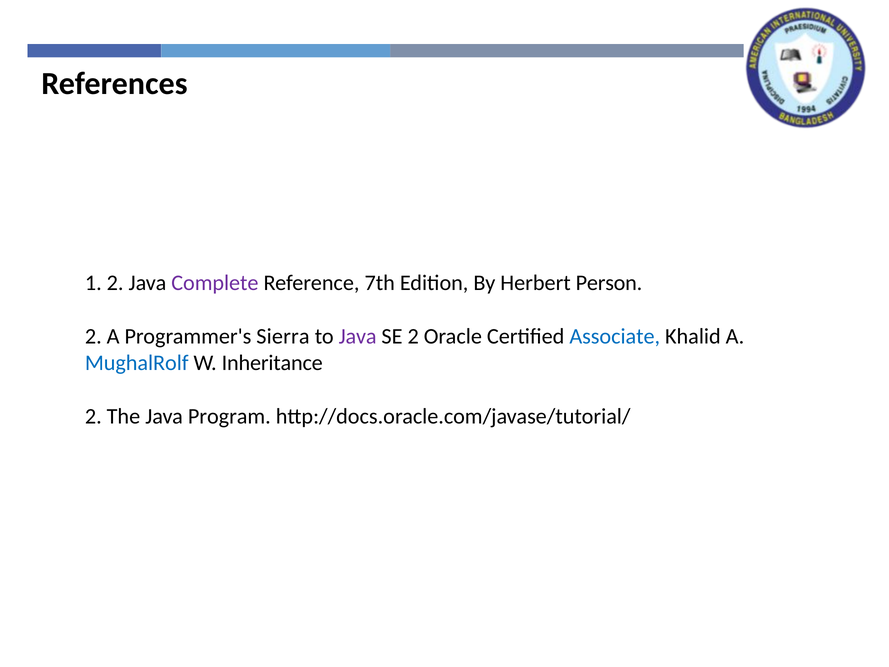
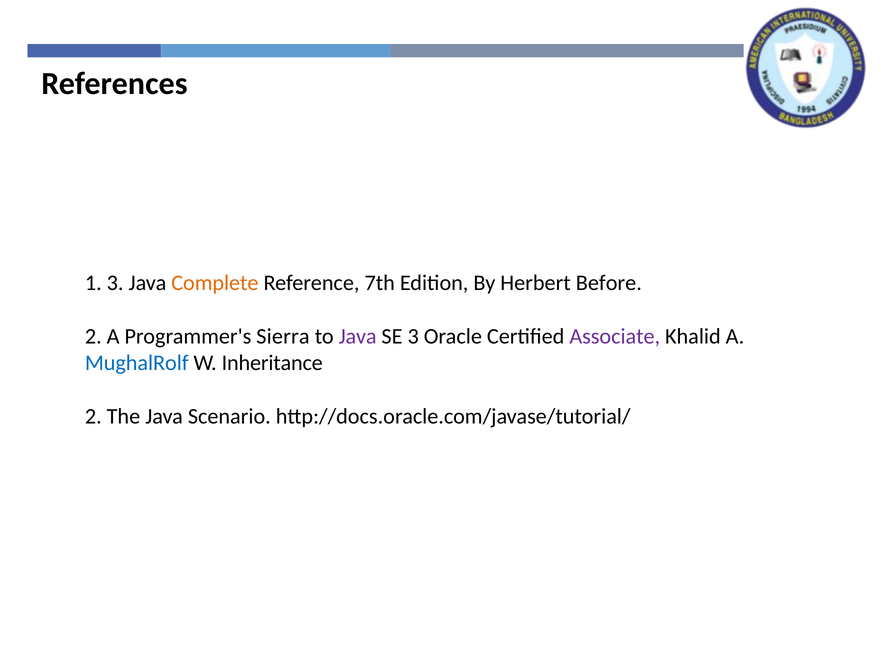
1 2: 2 -> 3 (115, 283)
Complete colour: purple -> orange (215, 283)
Person: Person -> Before (609, 283)
SE 2: 2 -> 3 (413, 336)
Associate colour: blue -> purple (615, 336)
Program: Program -> Scenario (229, 416)
